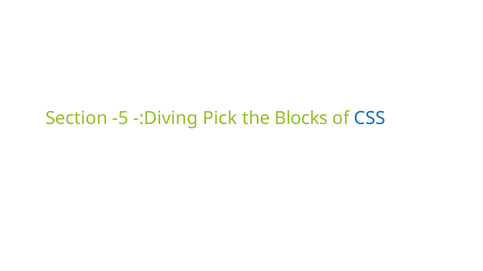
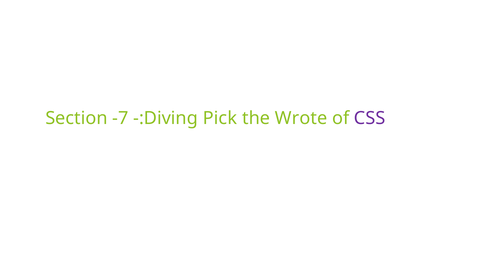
-5: -5 -> -7 (120, 118)
Blocks: Blocks -> Wrote (301, 118)
CSS colour: blue -> purple (370, 118)
